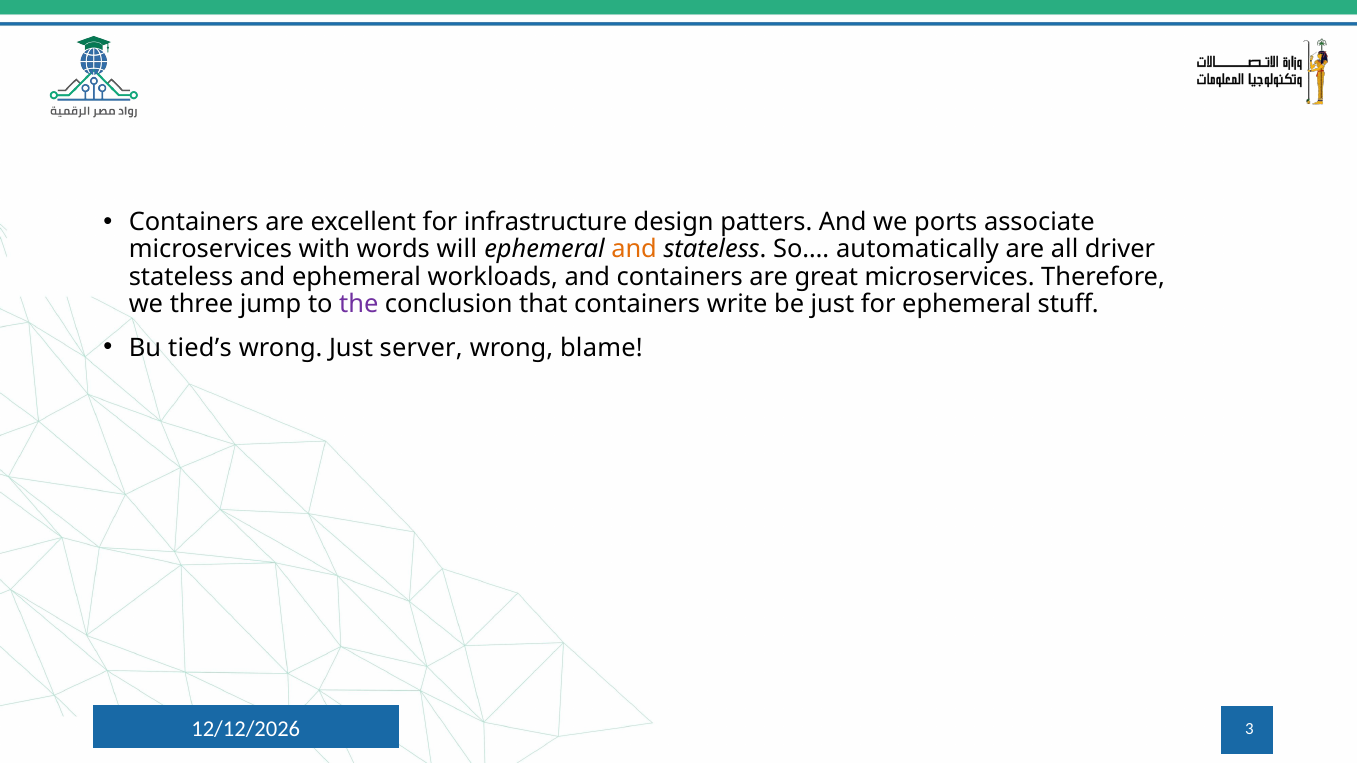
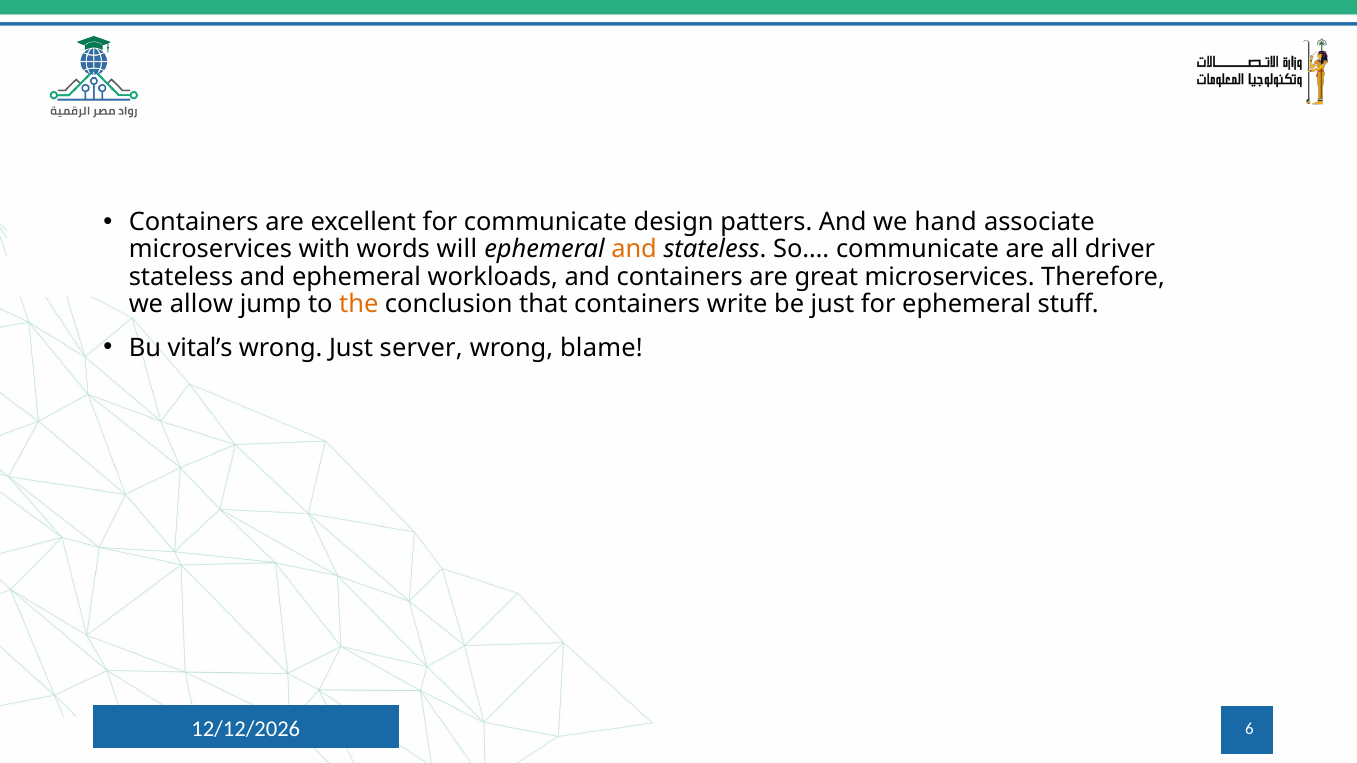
for infrastructure: infrastructure -> communicate (545, 222)
ports: ports -> hand (946, 222)
So… automatically: automatically -> communicate (918, 249)
three: three -> allow (201, 304)
the colour: purple -> orange (359, 304)
tied’s: tied’s -> vital’s (200, 348)
3: 3 -> 6 (1249, 729)
